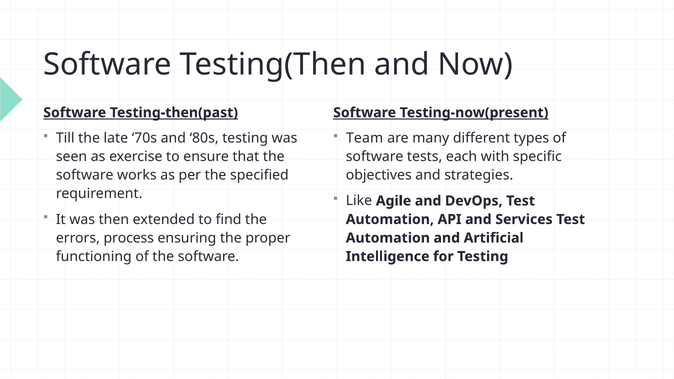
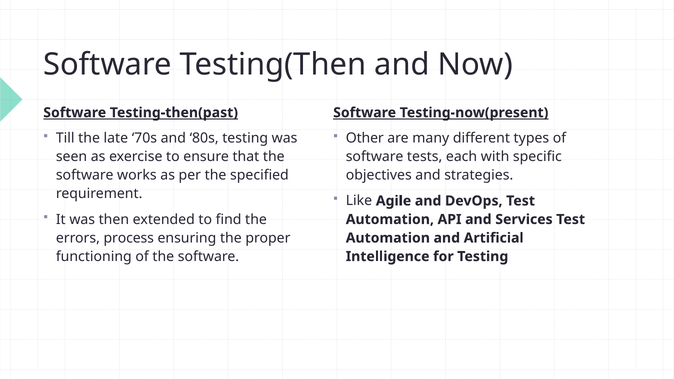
Team: Team -> Other (365, 138)
